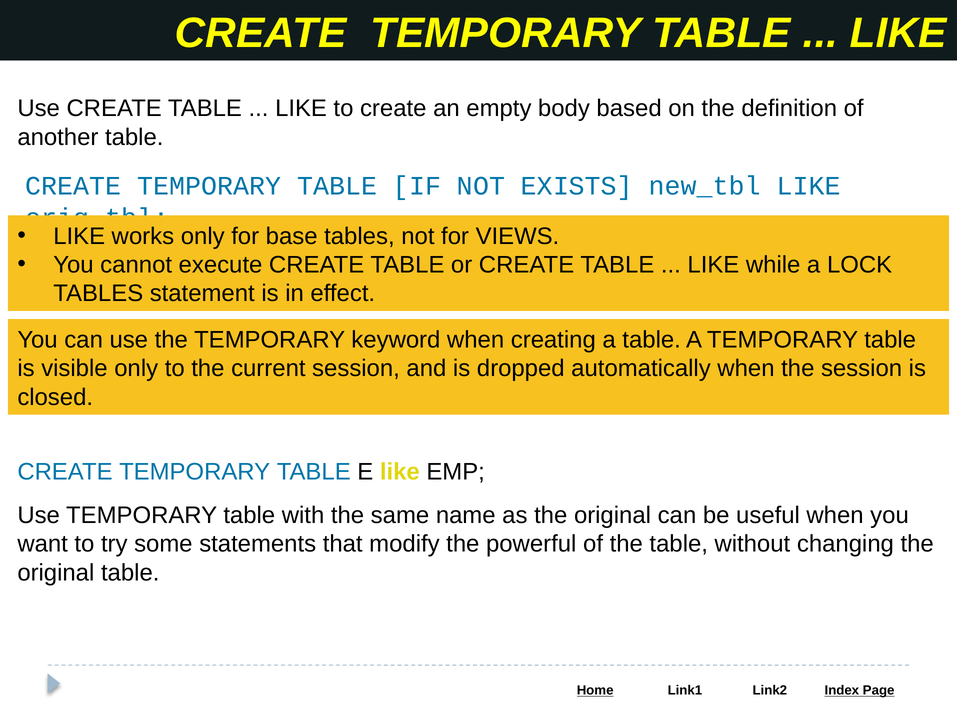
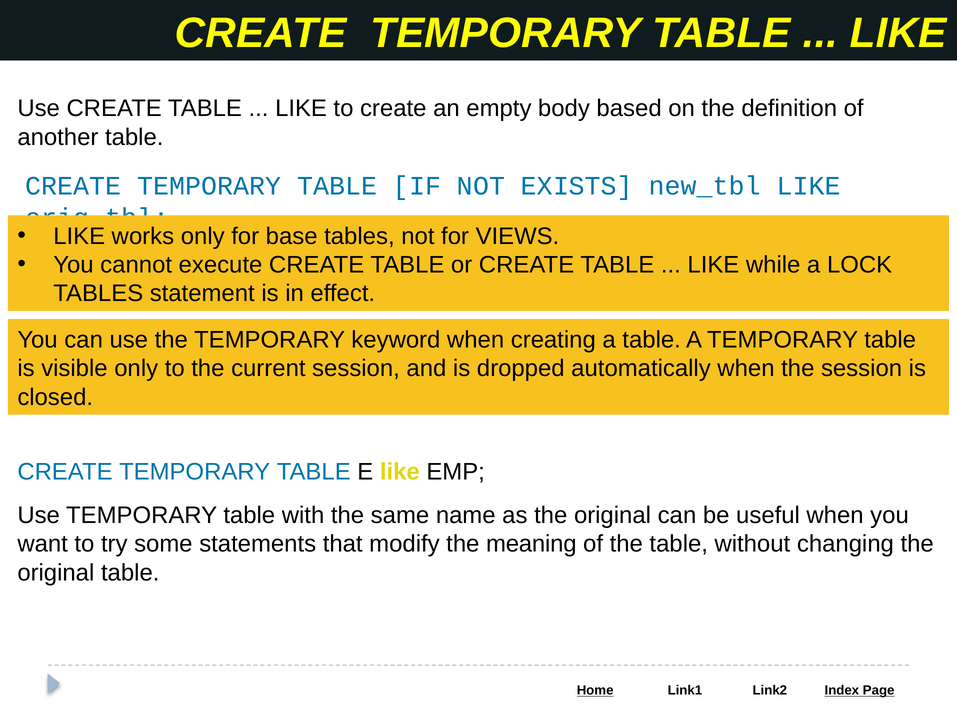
powerful: powerful -> meaning (531, 544)
